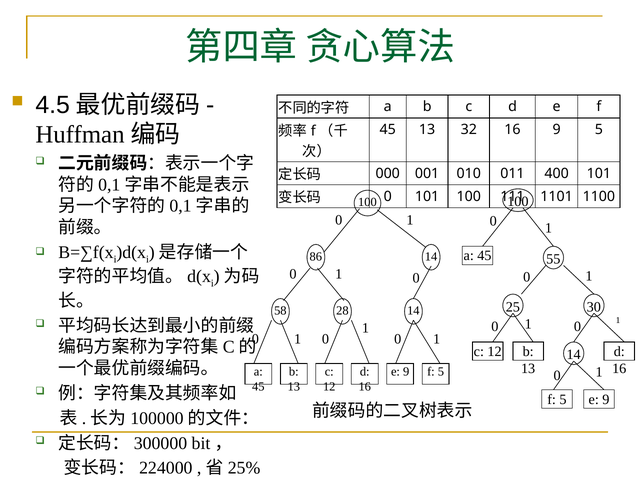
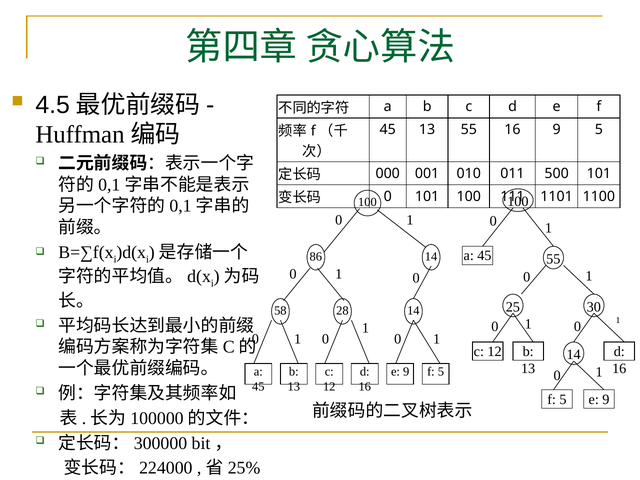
13 32: 32 -> 55 (469, 130)
400: 400 -> 500 (557, 173)
